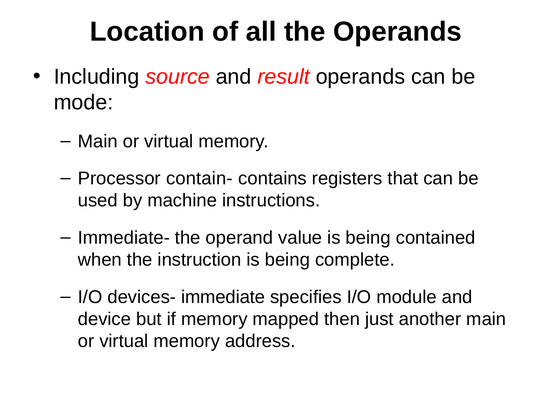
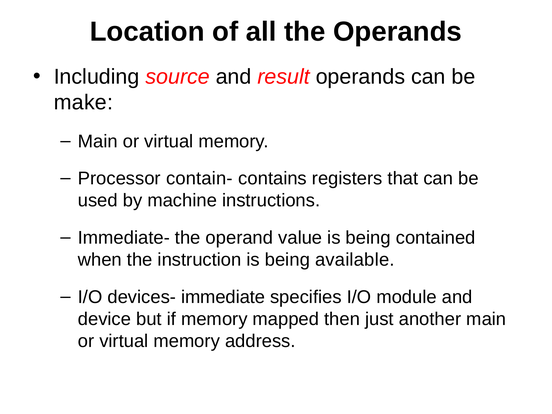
mode: mode -> make (83, 103)
complete: complete -> available (355, 260)
